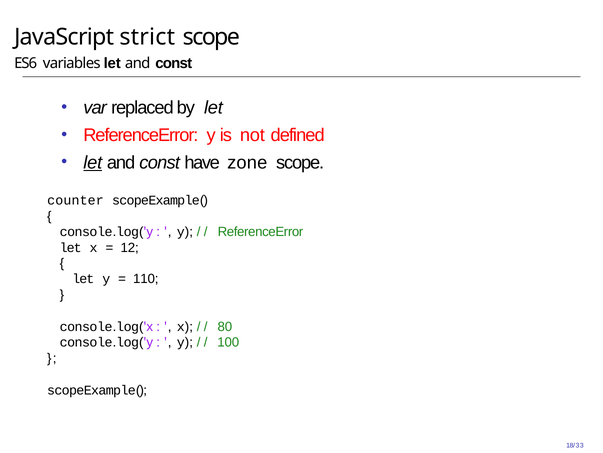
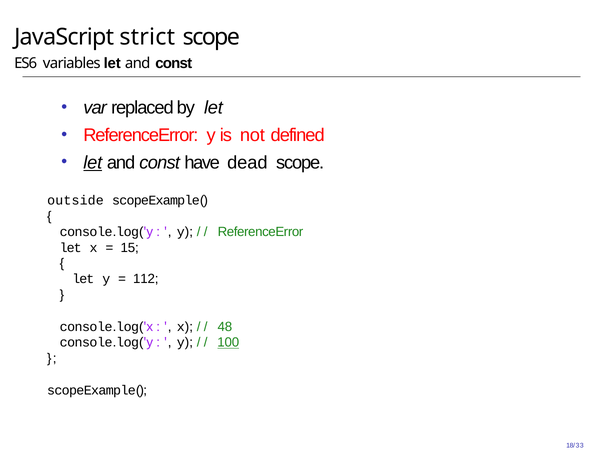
zone: zone -> dead (247, 162)
counter: counter -> outside (76, 200)
12: 12 -> 15 (130, 247)
110: 110 -> 112 (146, 279)
80: 80 -> 48 (225, 327)
100 underline: none -> present (228, 342)
